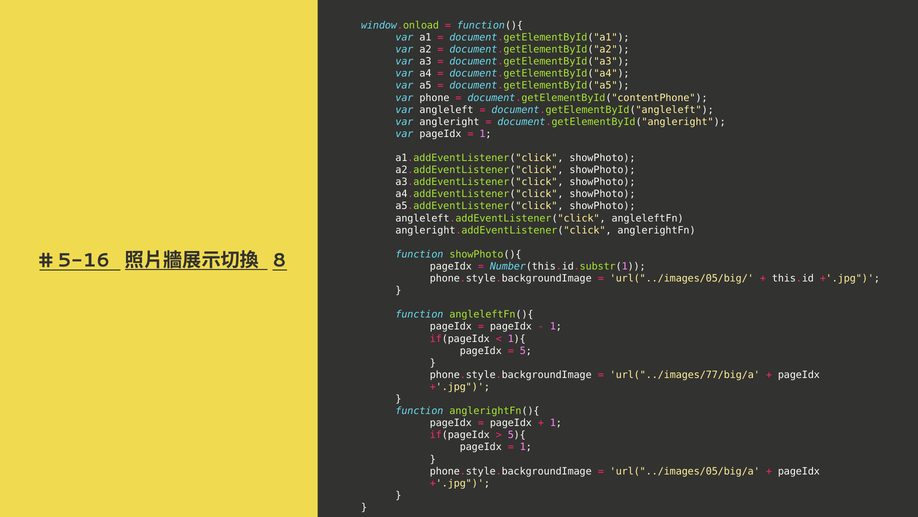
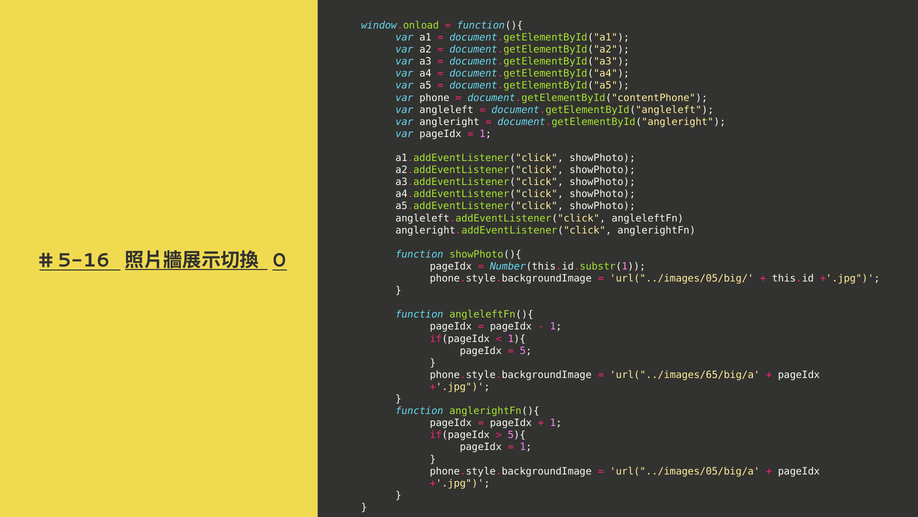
8: 8 -> 0 (279, 260)
url("../images/77/big/a: url("../images/77/big/a -> url("../images/65/big/a (685, 374)
